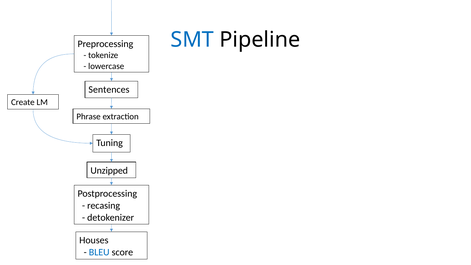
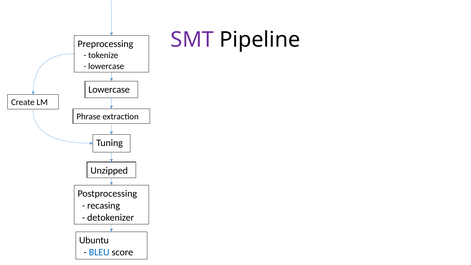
SMT colour: blue -> purple (192, 40)
Sentences: Sentences -> Lowercase (109, 90)
Houses: Houses -> Ubuntu (94, 240)
